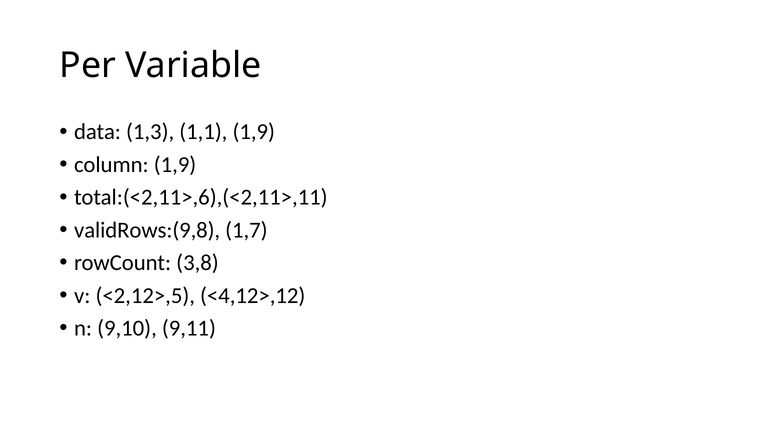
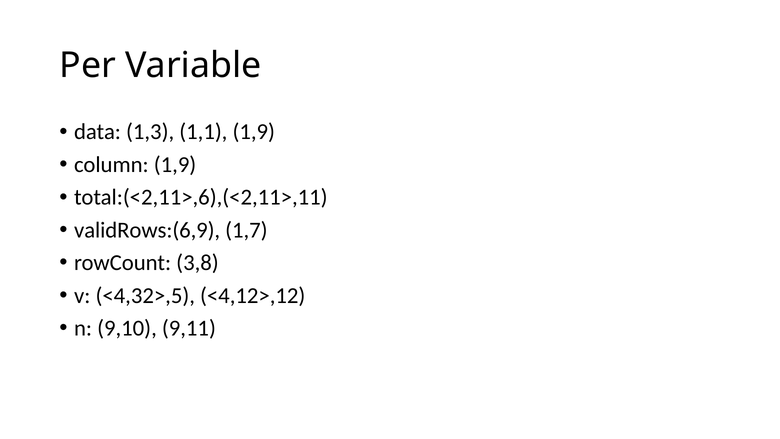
validRows:(9,8: validRows:(9,8 -> validRows:(6,9 (147, 230)
<2,12>,5: <2,12>,5 -> <4,32>,5 (145, 295)
